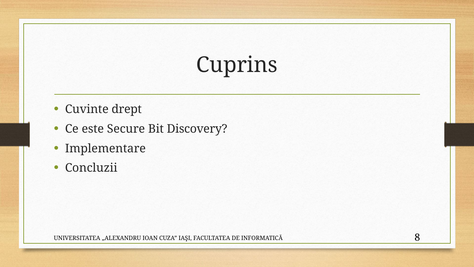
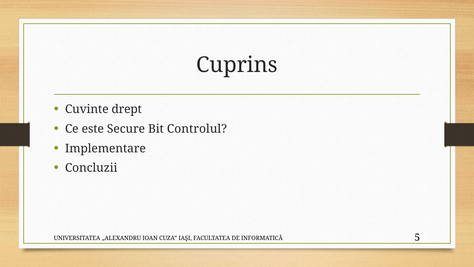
Discovery: Discovery -> Controlul (197, 129)
8: 8 -> 5 (417, 237)
